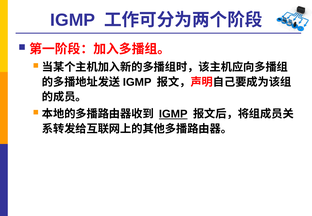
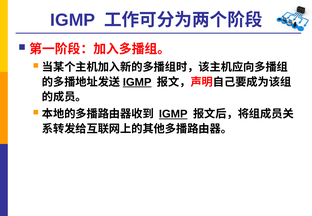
IGMP underline: none -> present (137, 82)
